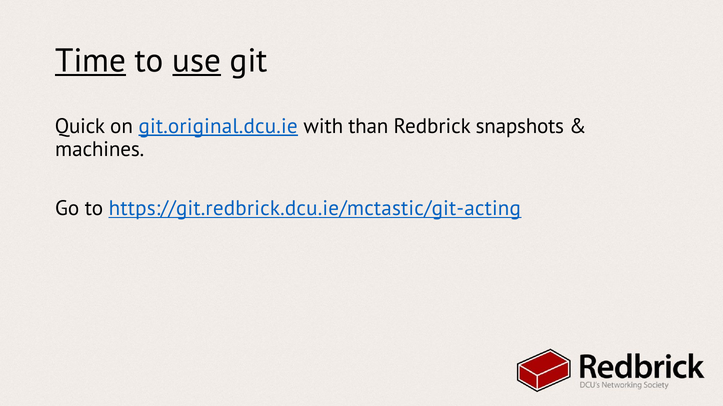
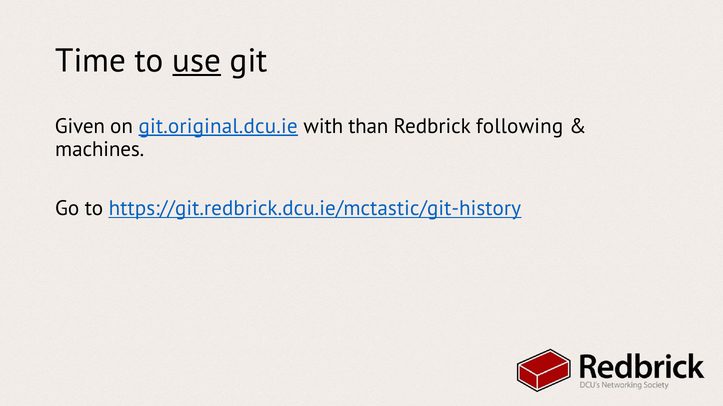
Time underline: present -> none (91, 61)
Quick: Quick -> Given (80, 126)
snapshots: snapshots -> following (520, 126)
https://git.redbrick.dcu.ie/mctastic/git-acting: https://git.redbrick.dcu.ie/mctastic/git-acting -> https://git.redbrick.dcu.ie/mctastic/git-history (315, 209)
